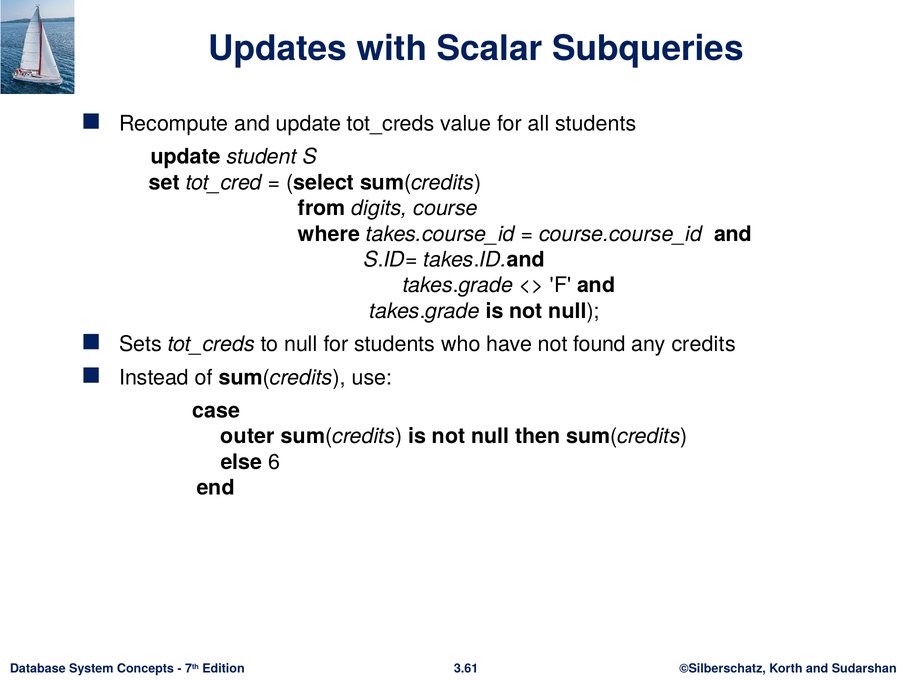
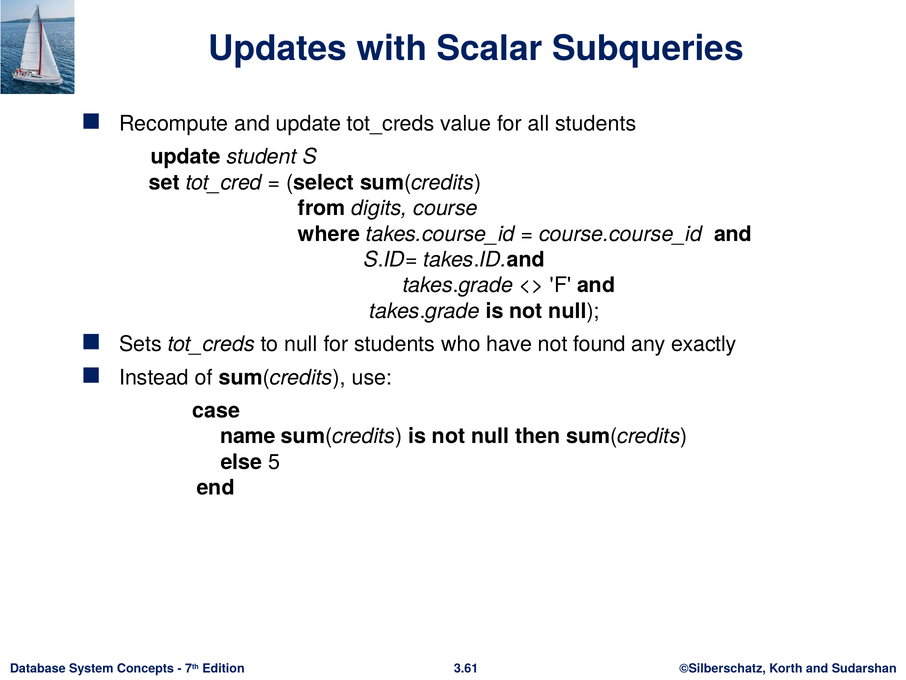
credits: credits -> exactly (704, 344)
outer: outer -> name (248, 436)
6: 6 -> 5 (274, 462)
